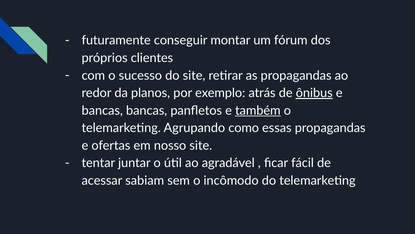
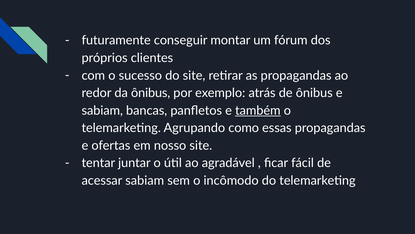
da planos: planos -> ônibus (151, 93)
ônibus underline: present -> none (314, 93)
bancas: bancas -> sabiam (102, 110)
